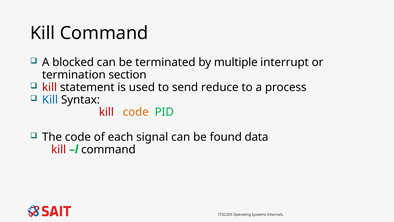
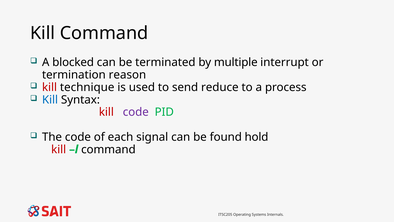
section: section -> reason (127, 75)
statement: statement -> technique (87, 87)
code colour: orange -> purple (136, 112)
data: data -> hold (256, 137)
